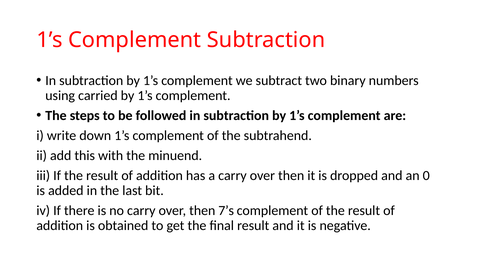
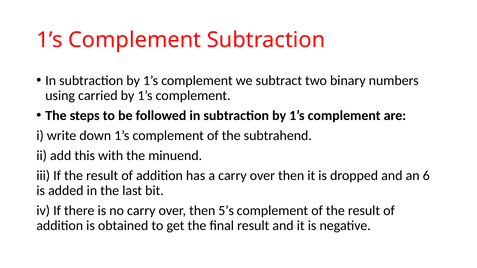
0: 0 -> 6 (426, 176)
7’s: 7’s -> 5’s (226, 211)
